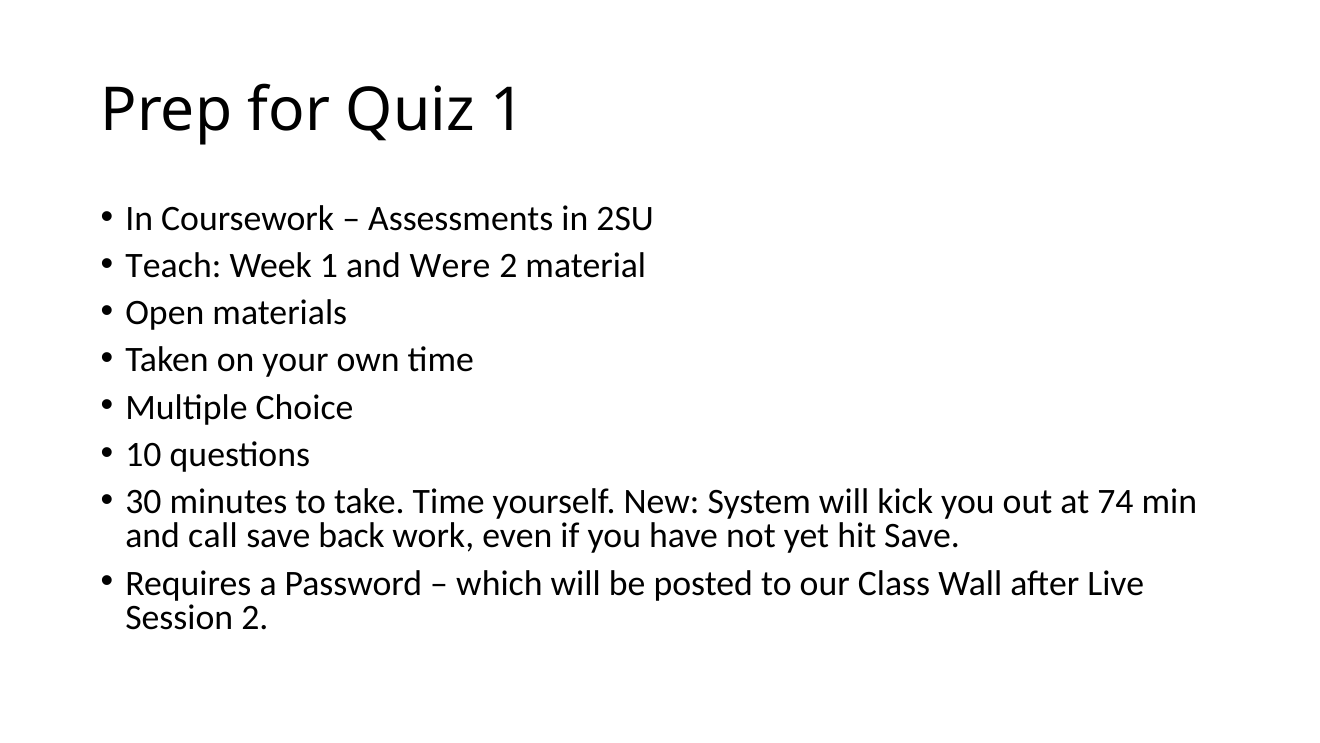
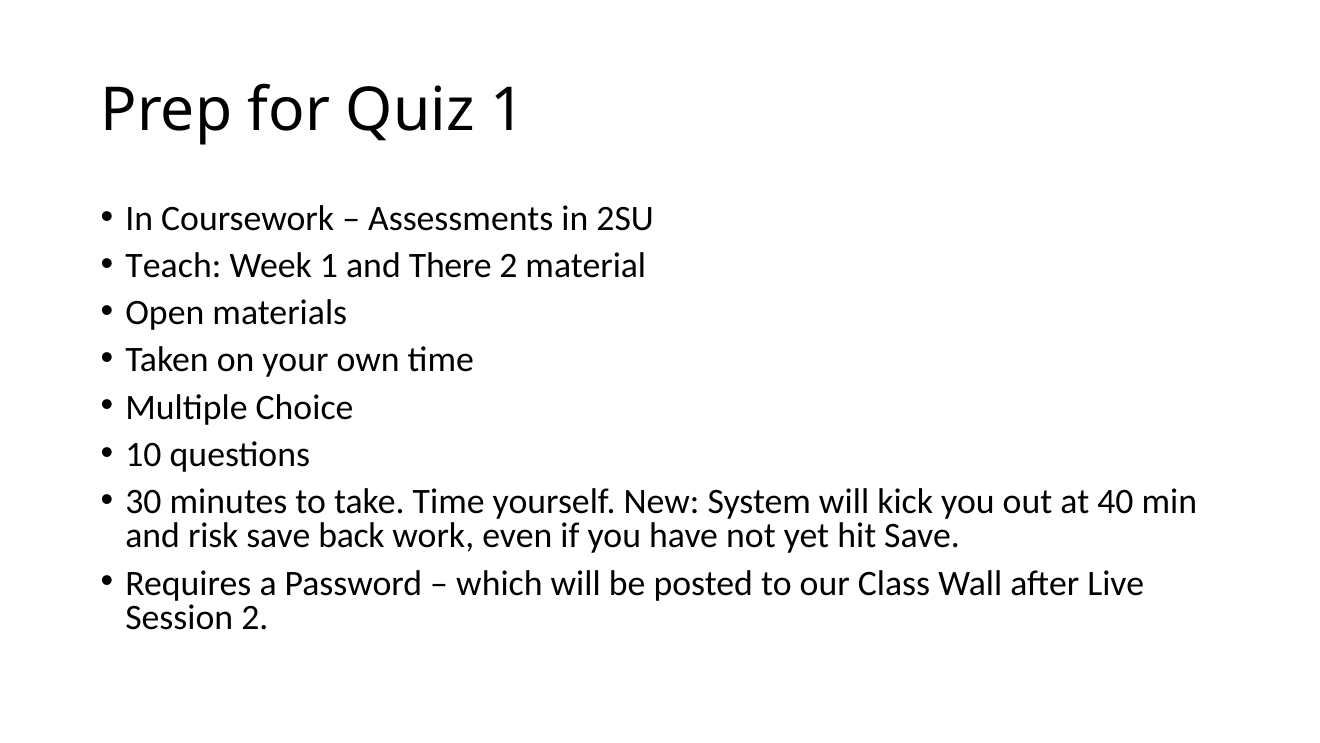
Were: Were -> There (450, 266)
74: 74 -> 40 (1115, 501)
call: call -> risk (213, 536)
